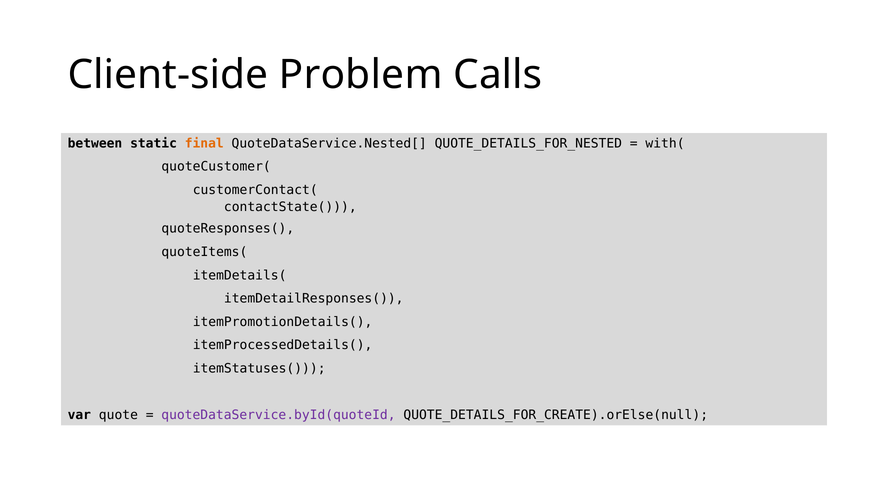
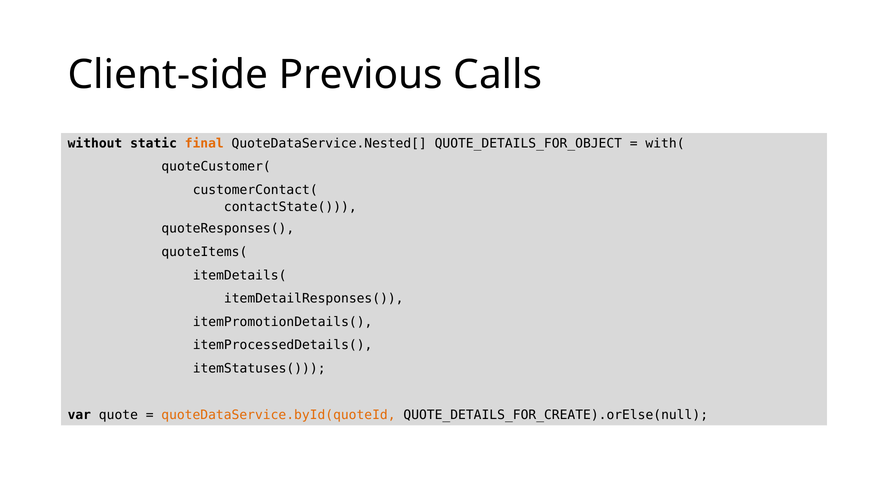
Problem: Problem -> Previous (361, 75)
between: between -> without (95, 143)
QUOTE_DETAILS_FOR_NESTED: QUOTE_DETAILS_FOR_NESTED -> QUOTE_DETAILS_FOR_OBJECT (528, 143)
quoteDataService.byId(quoteId colour: purple -> orange (278, 414)
